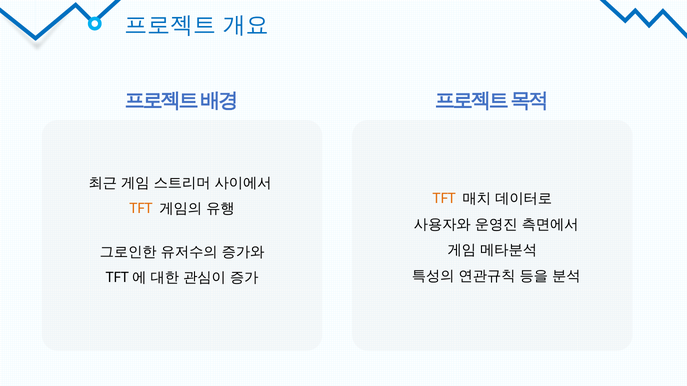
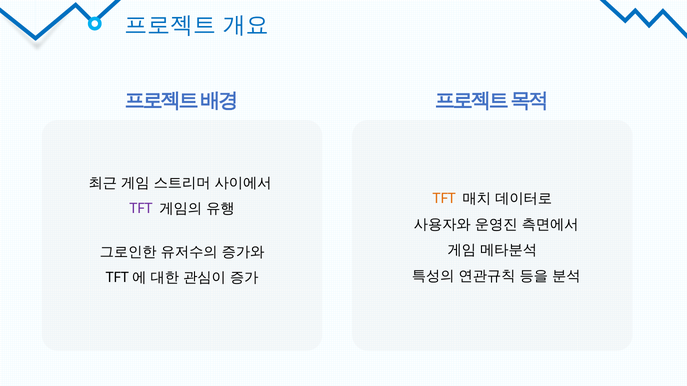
TFT colour: orange -> purple (141, 209)
